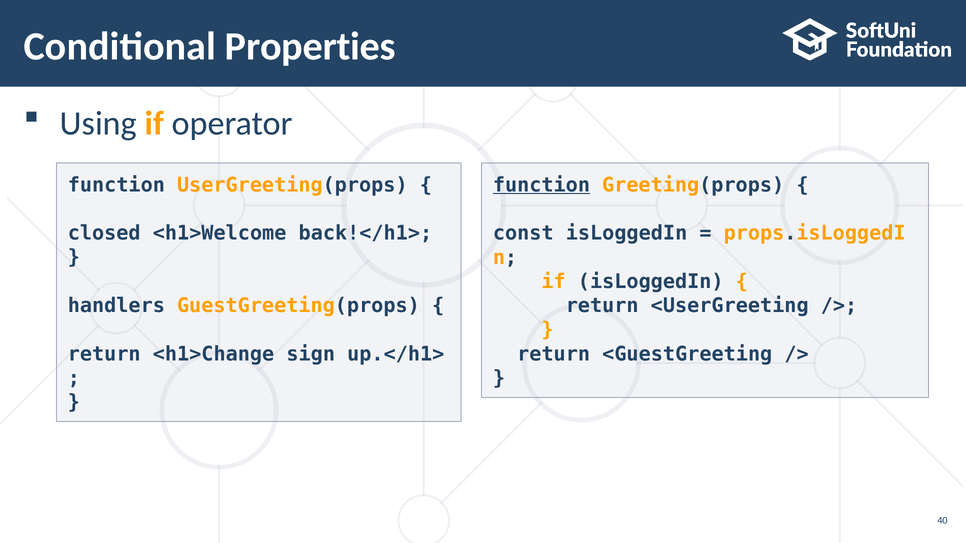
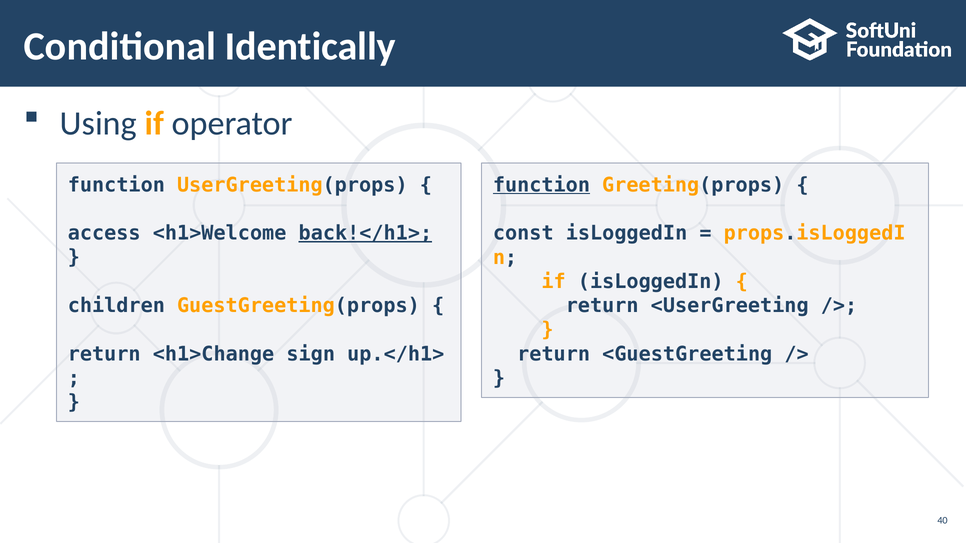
Properties: Properties -> Identically (310, 47)
closed: closed -> access (104, 233)
back!</h1> underline: none -> present (365, 233)
handlers: handlers -> children (116, 306)
